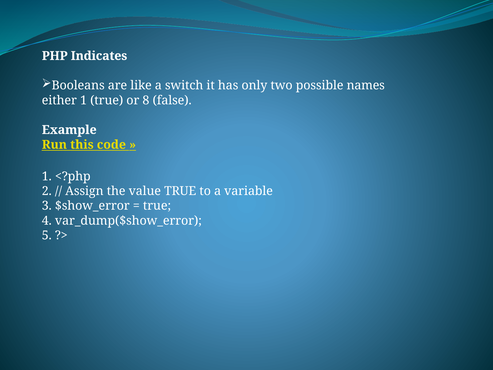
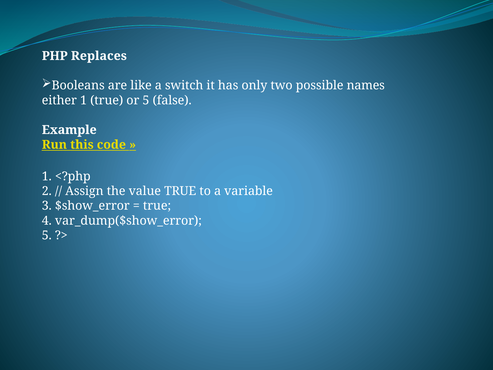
Indicates: Indicates -> Replaces (99, 56)
or 8: 8 -> 5 (146, 100)
